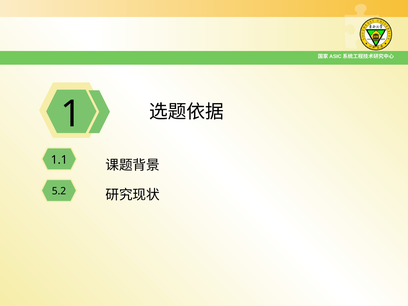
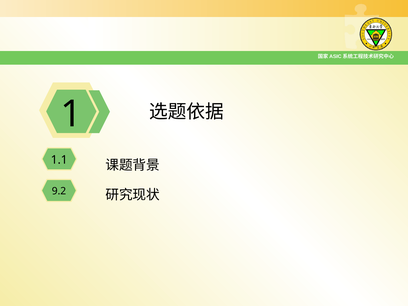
5.2: 5.2 -> 9.2 (59, 191)
